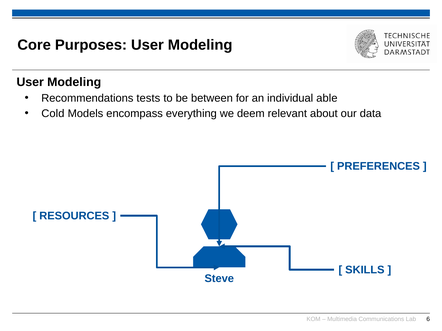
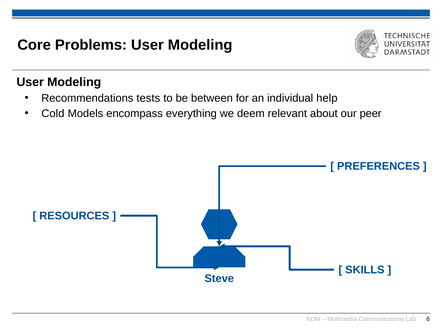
Purposes: Purposes -> Problems (91, 45)
able: able -> help (327, 98)
data: data -> peer (371, 114)
